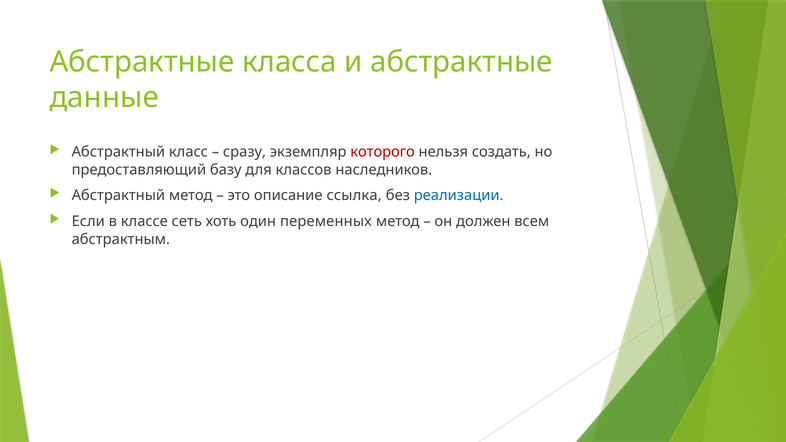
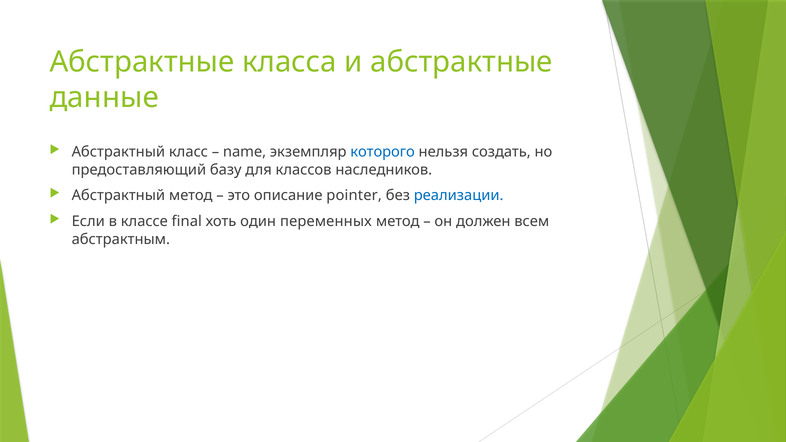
сразу: сразу -> name (245, 152)
которого colour: red -> blue (383, 152)
ссылка: ссылка -> pointer (354, 196)
сеть: сеть -> final (187, 222)
